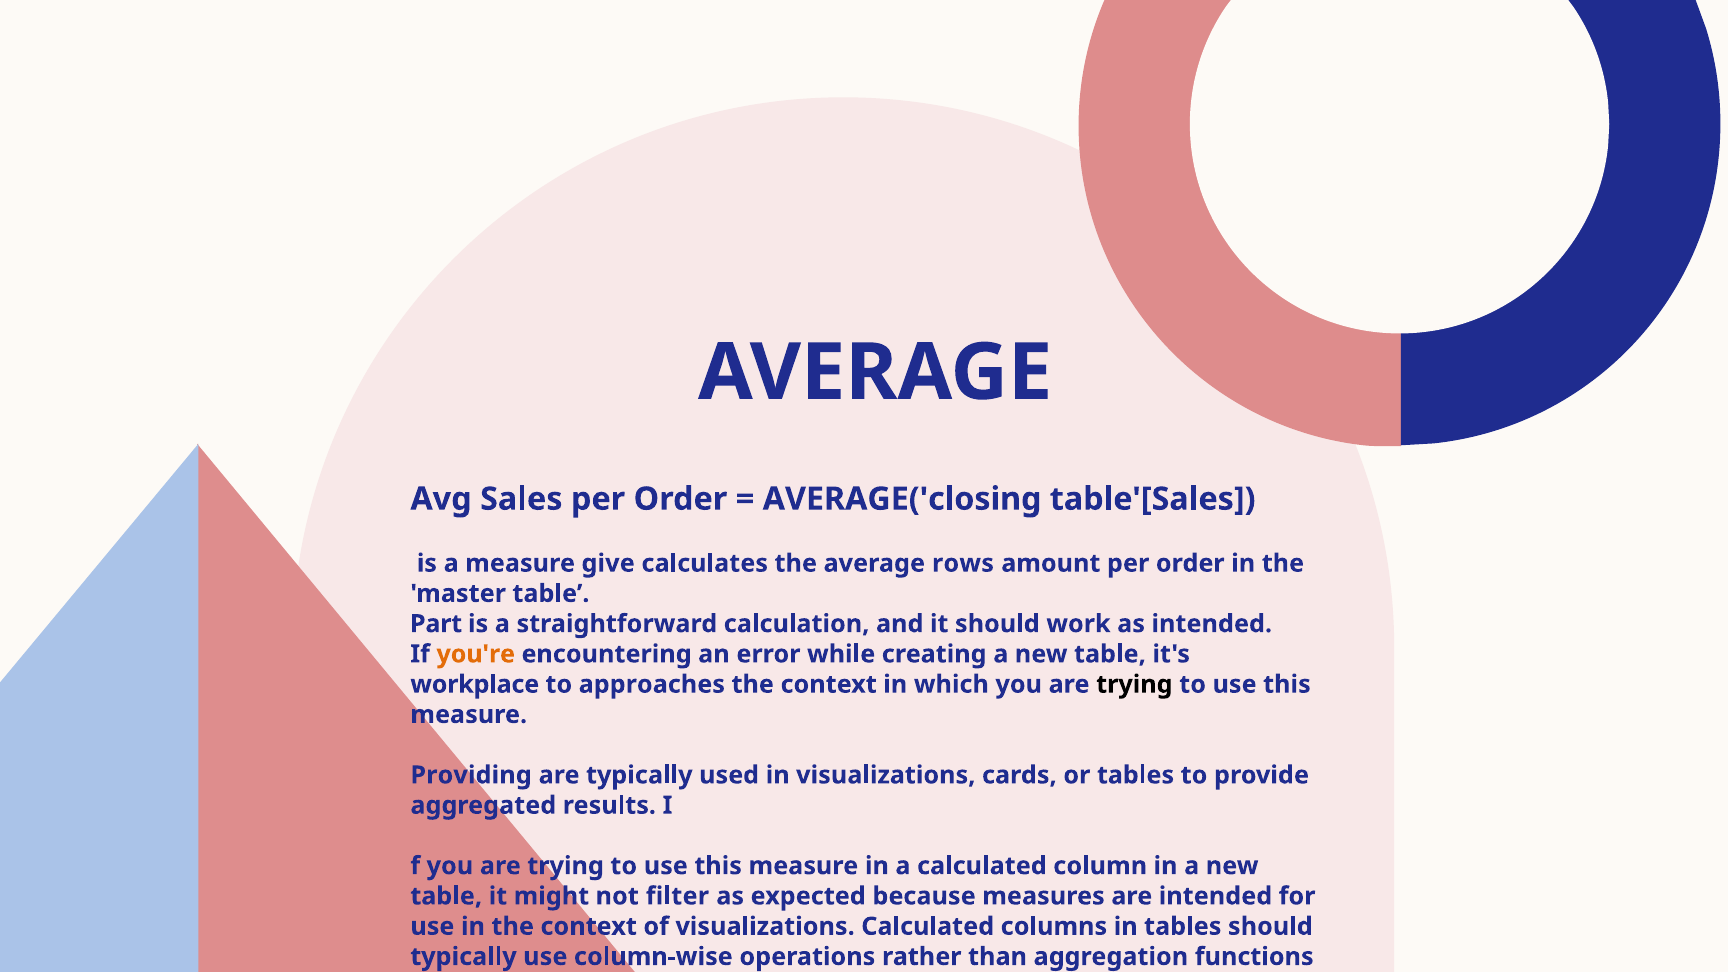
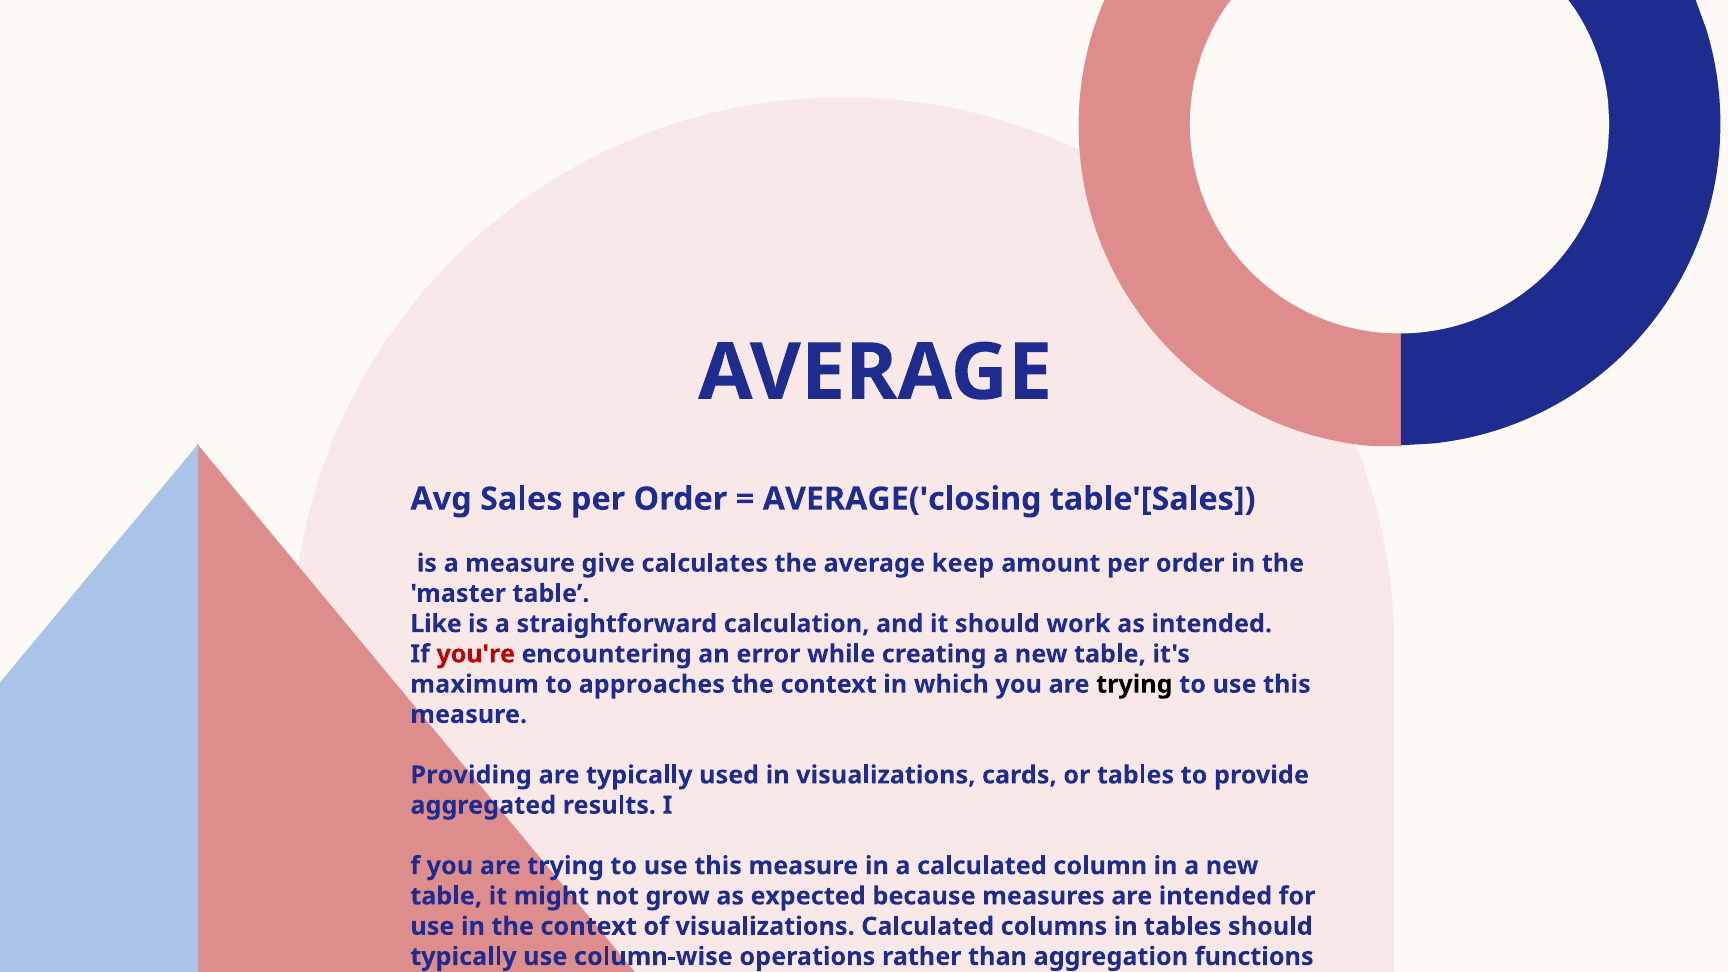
rows: rows -> keep (963, 563)
Part: Part -> Like (436, 624)
you're colour: orange -> red (476, 654)
workplace: workplace -> maximum (475, 684)
filter: filter -> grow (678, 896)
